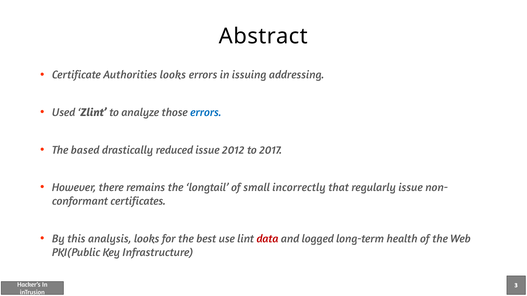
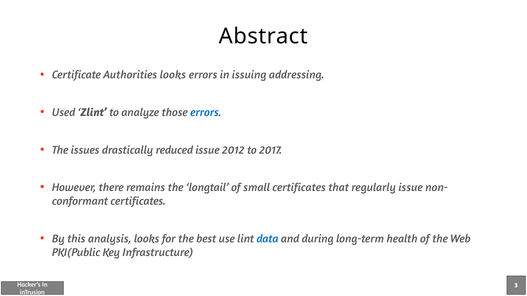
based: based -> issues (85, 150)
small incorrectly: incorrectly -> certificates (299, 188)
data colour: red -> blue (267, 239)
logged: logged -> during (318, 239)
